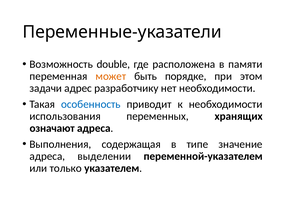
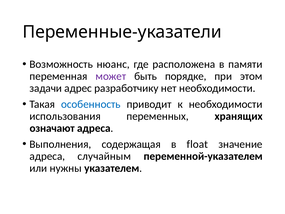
double: double -> нюанс (113, 64)
может colour: orange -> purple (111, 76)
типе: типе -> float (197, 144)
выделении: выделении -> случайным (104, 156)
только: только -> нужны (66, 168)
